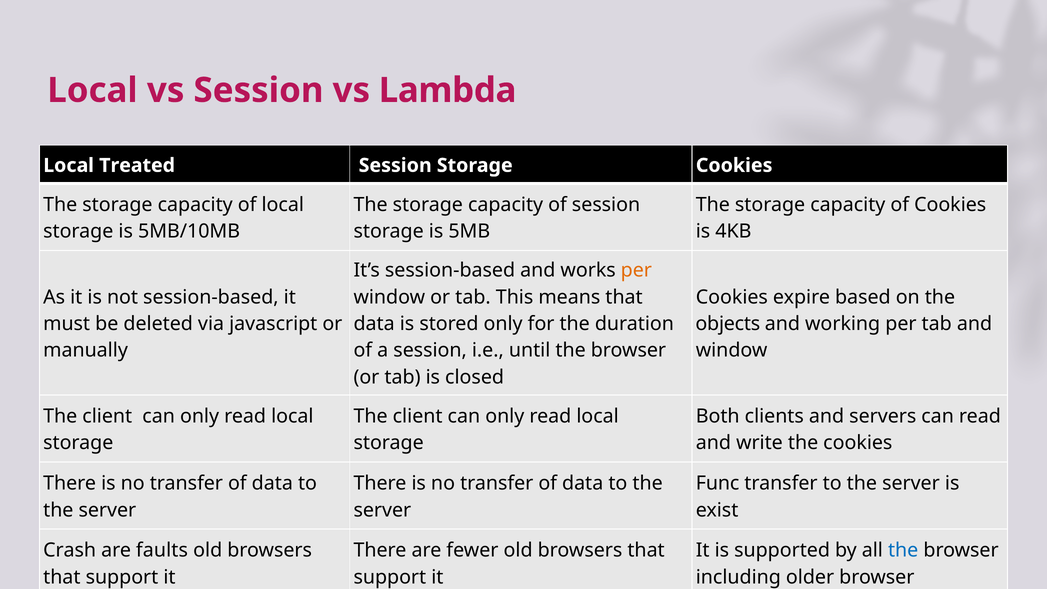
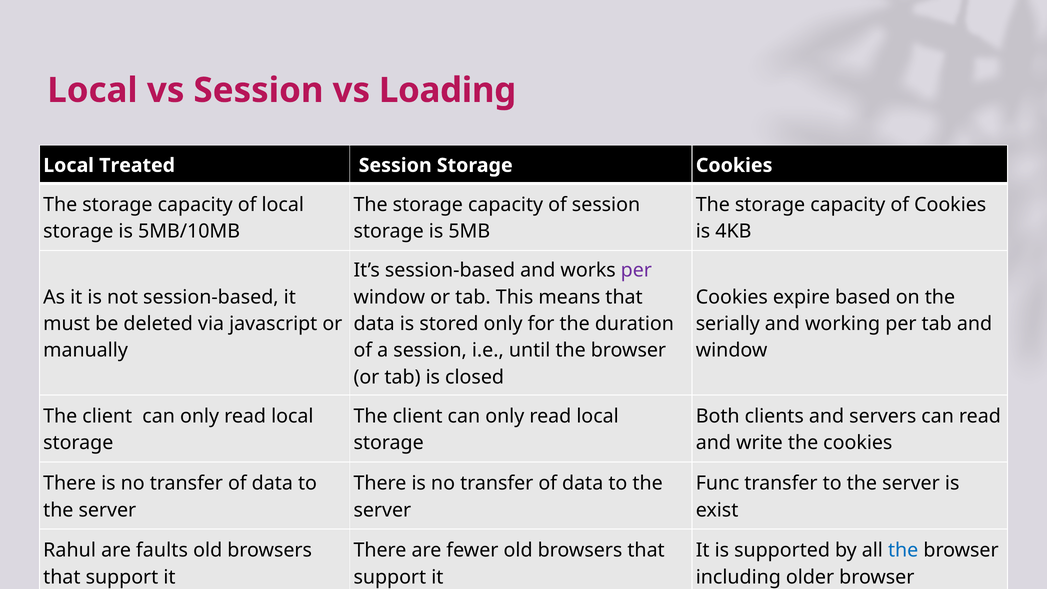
Lambda: Lambda -> Loading (448, 90)
per colour: orange -> purple (636, 270)
objects: objects -> serially (728, 324)
Crash: Crash -> Rahul (70, 550)
